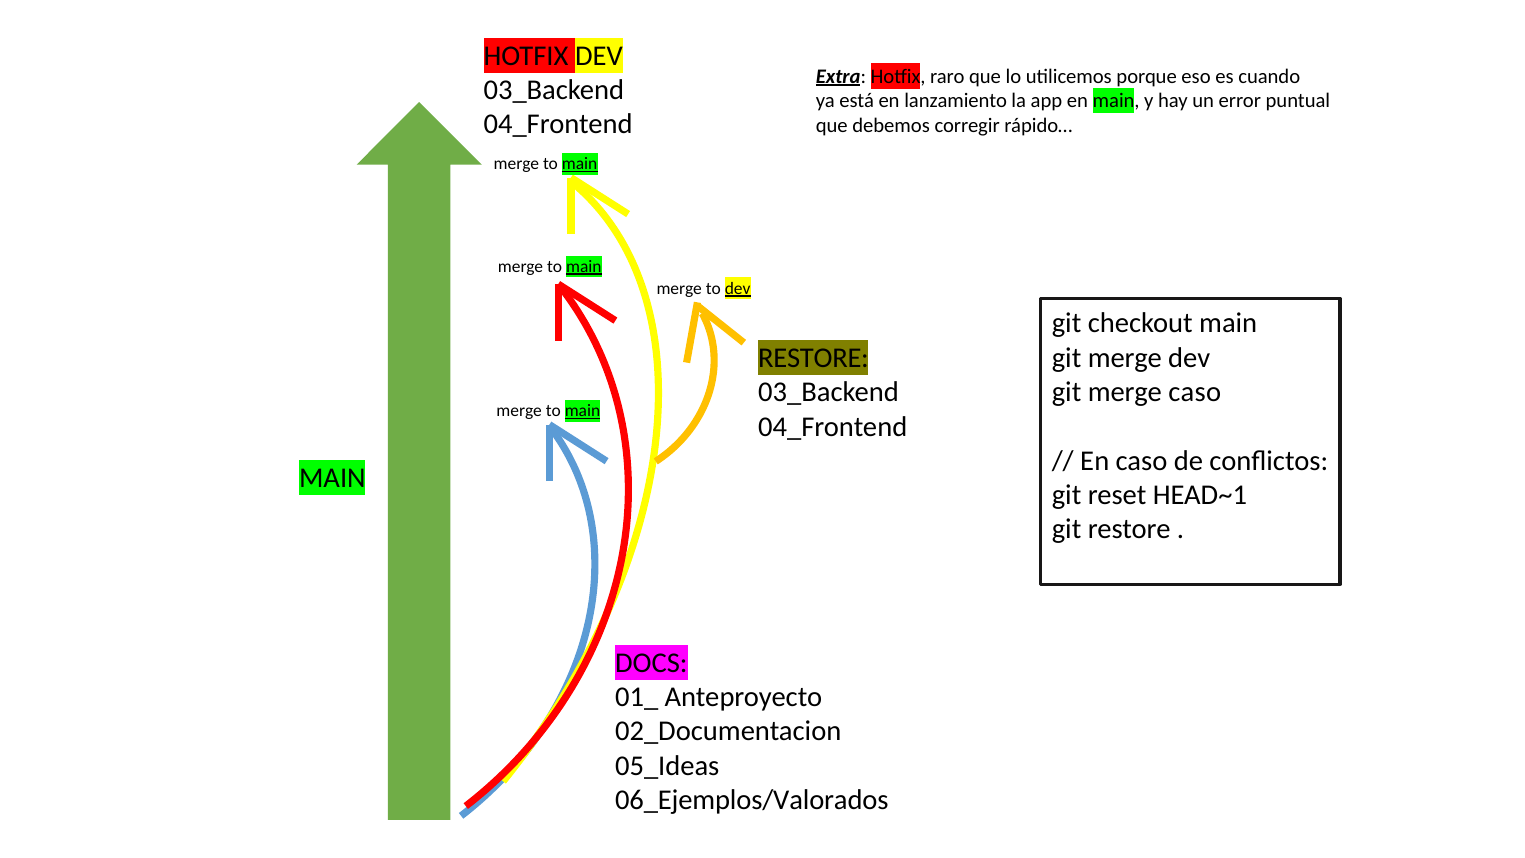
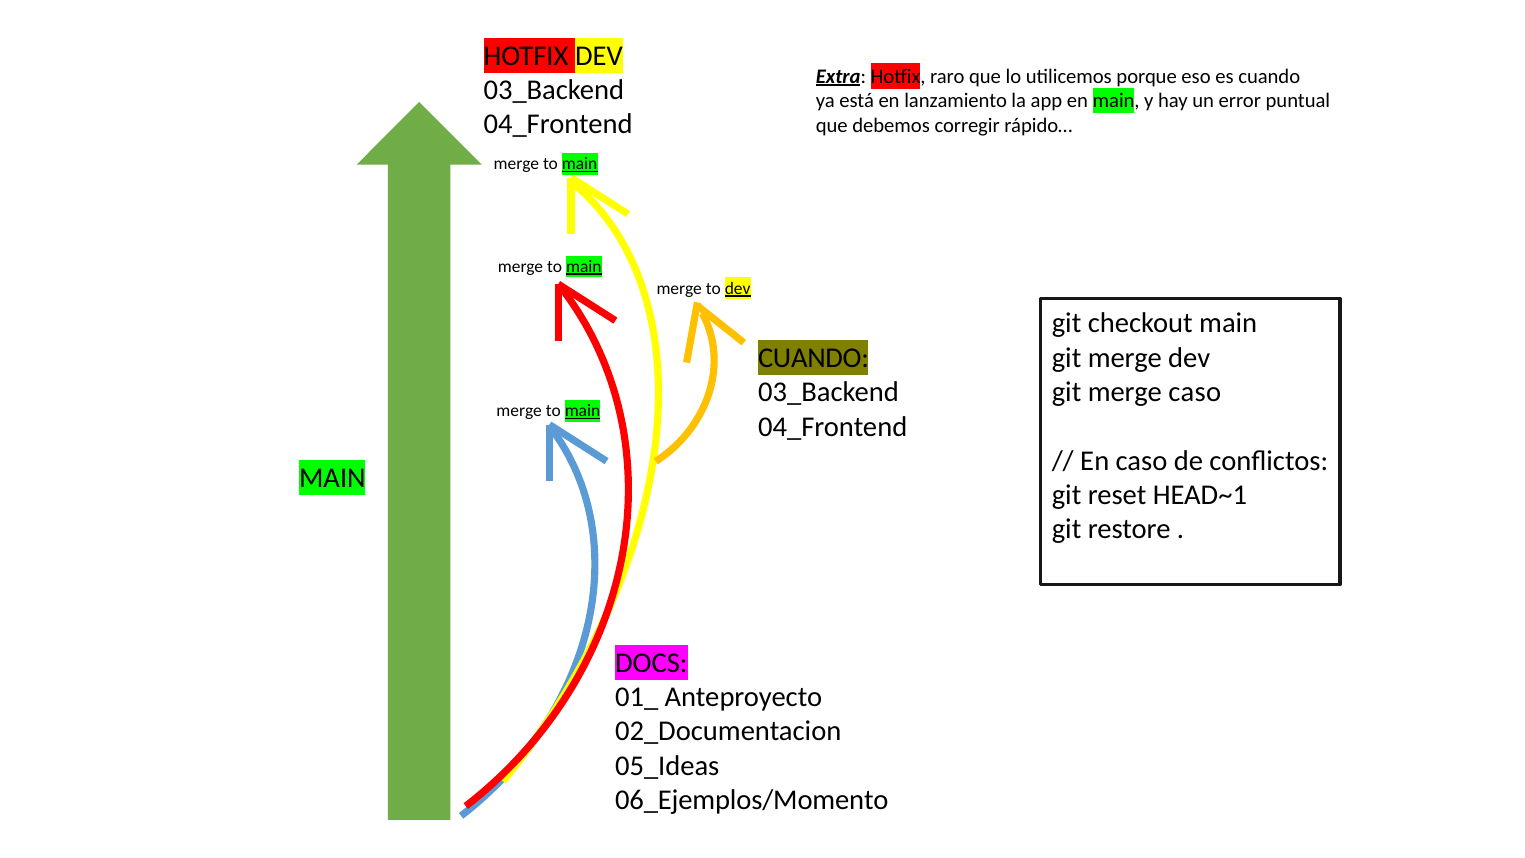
RESTORE: RESTORE -> CUANDO (814, 358)
06_Ejemplos/Valorados: 06_Ejemplos/Valorados -> 06_Ejemplos/Momento (752, 800)
